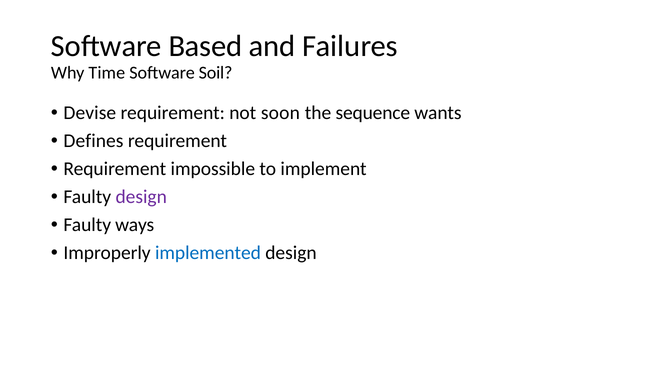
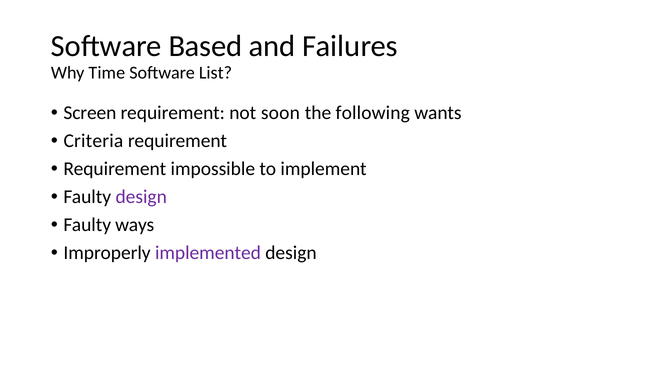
Soil: Soil -> List (215, 73)
Devise: Devise -> Screen (90, 113)
sequence: sequence -> following (373, 113)
Defines: Defines -> Criteria (93, 141)
implemented colour: blue -> purple (208, 253)
